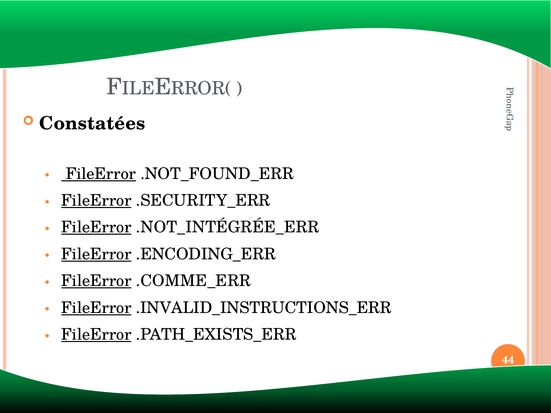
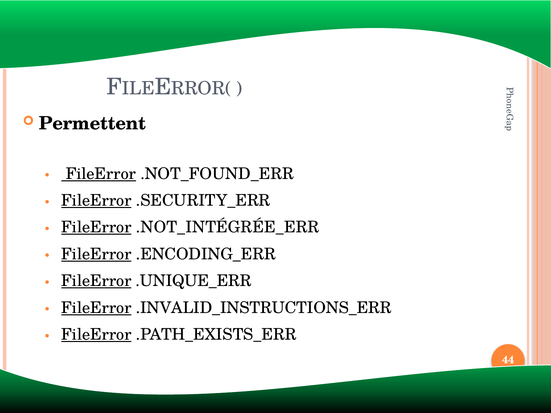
Constatées: Constatées -> Permettent (92, 123)
.COMME_ERR: .COMME_ERR -> .UNIQUE_ERR (193, 281)
